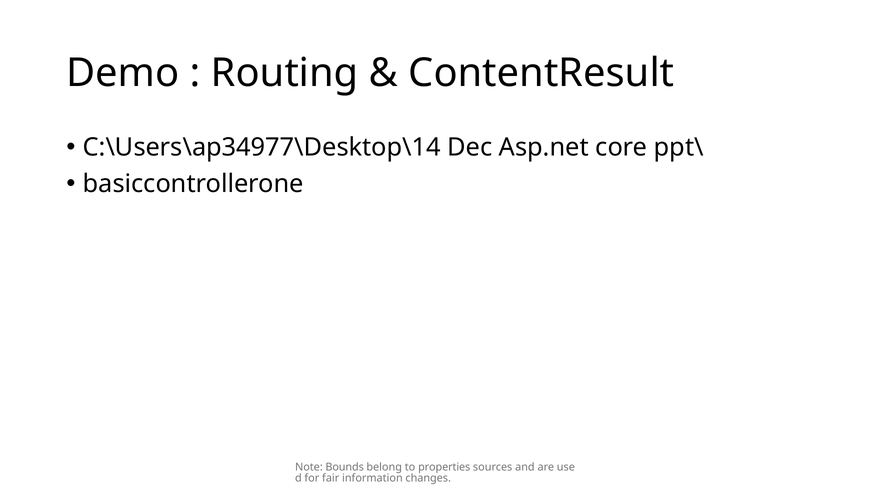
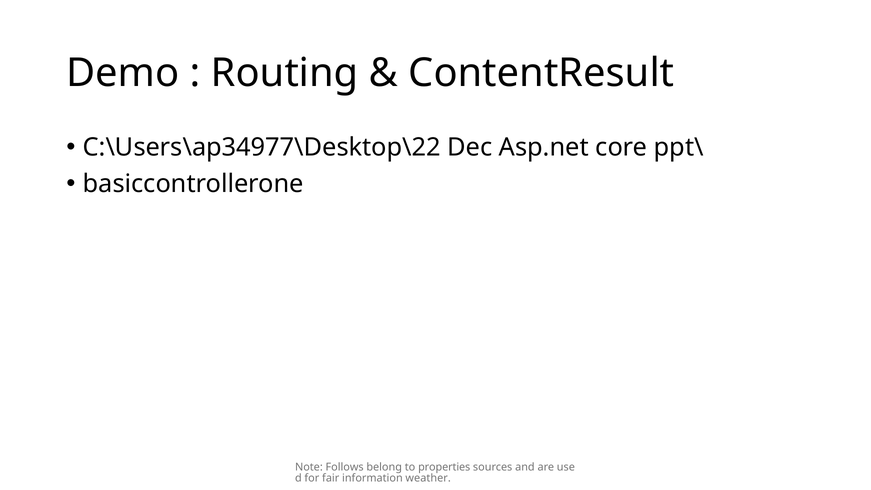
C:\Users\ap34977\Desktop\14: C:\Users\ap34977\Desktop\14 -> C:\Users\ap34977\Desktop\22 (262, 147)
Bounds: Bounds -> Follows (345, 467)
changes: changes -> weather (428, 478)
